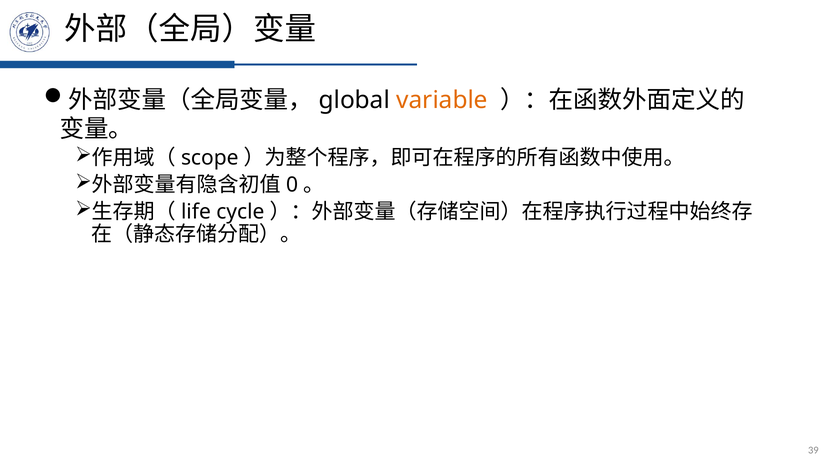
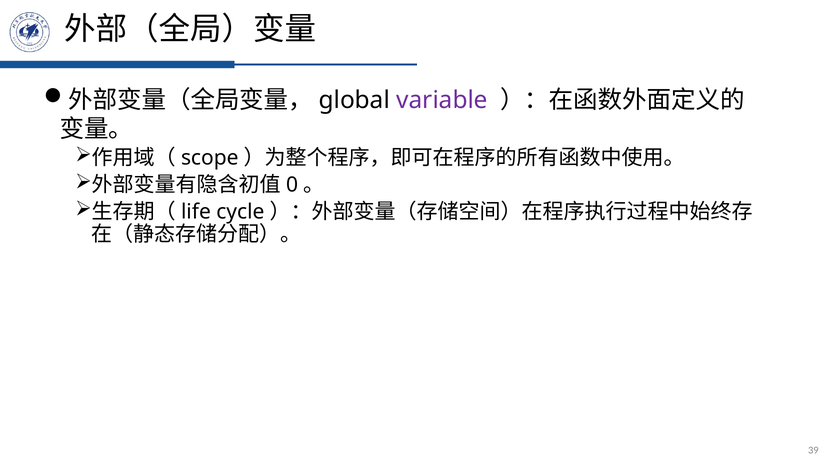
variable colour: orange -> purple (442, 100)
